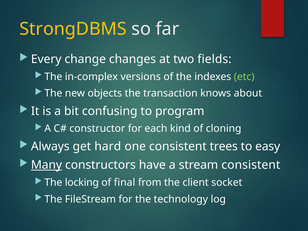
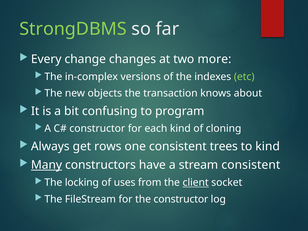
StrongDBMS colour: yellow -> light green (73, 29)
fields: fields -> more (214, 59)
hard: hard -> rows (108, 146)
to easy: easy -> kind (268, 146)
final: final -> uses (125, 183)
client underline: none -> present (196, 183)
the technology: technology -> constructor (181, 199)
